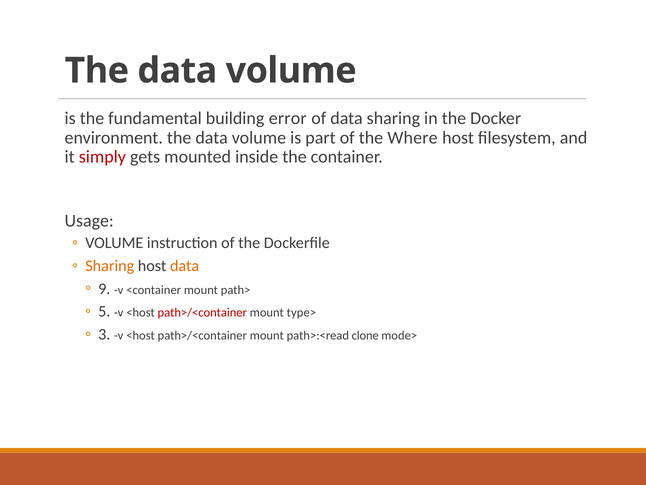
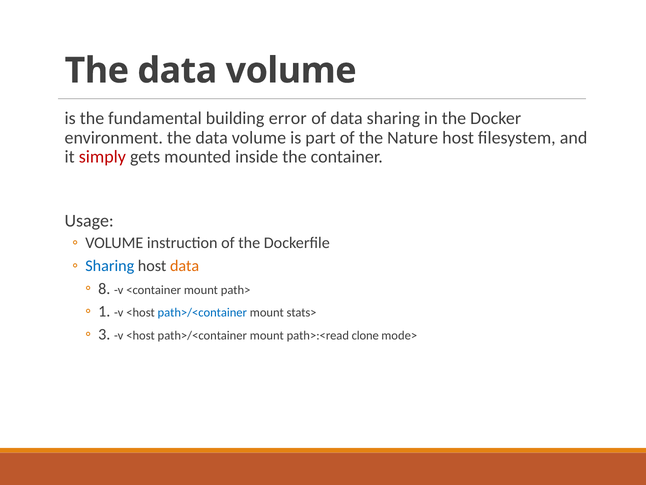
Where: Where -> Nature (413, 137)
Sharing colour: orange -> blue (110, 266)
9: 9 -> 8 (104, 288)
5: 5 -> 1 (104, 311)
path>/<container colour: red -> blue (202, 312)
type>: type> -> stats> (302, 312)
